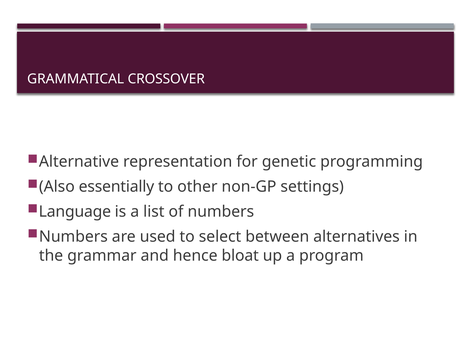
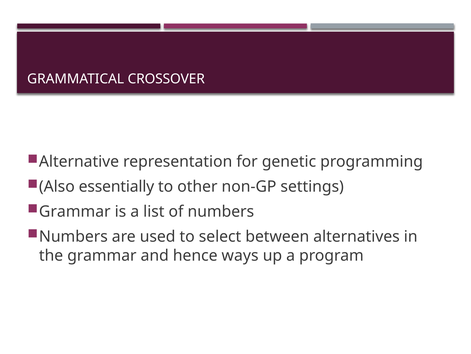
Language: Language -> Grammar (75, 211)
bloat: bloat -> ways (240, 255)
